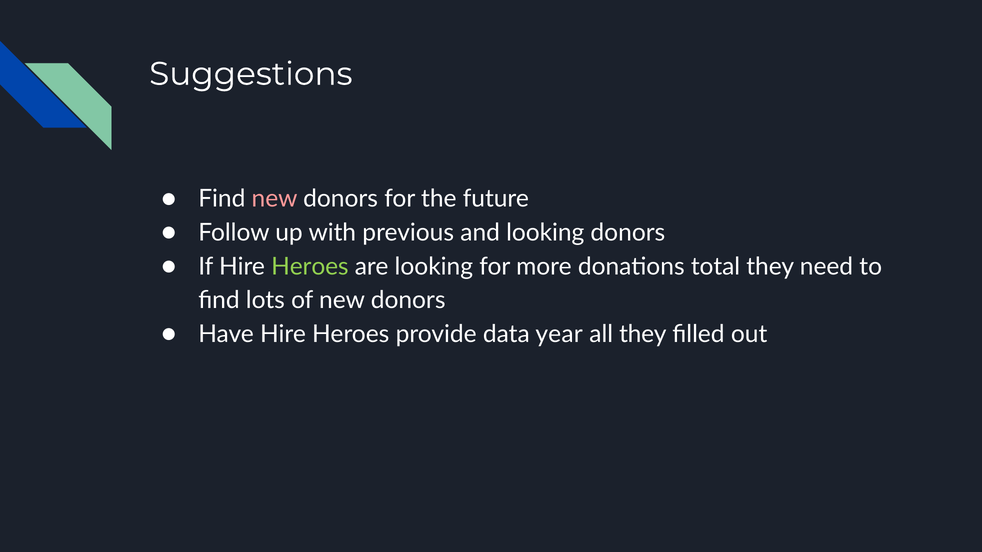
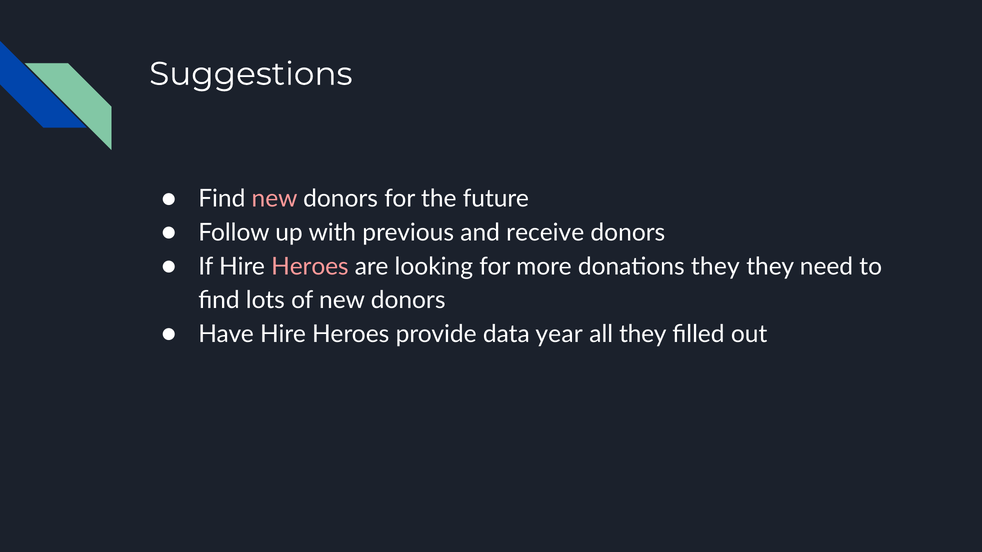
and looking: looking -> receive (545, 233)
Heroes colour: light green -> pink (310, 267)
donations total: total -> they (715, 267)
